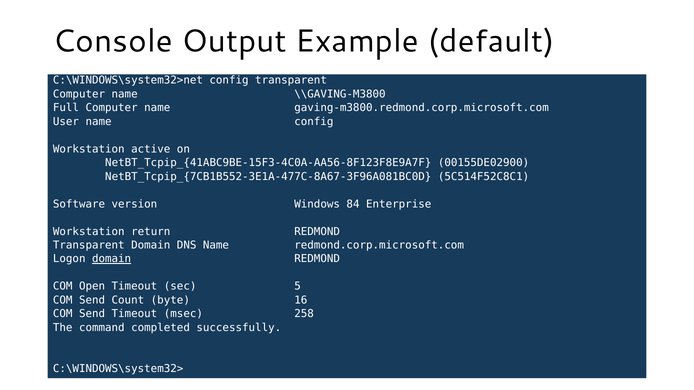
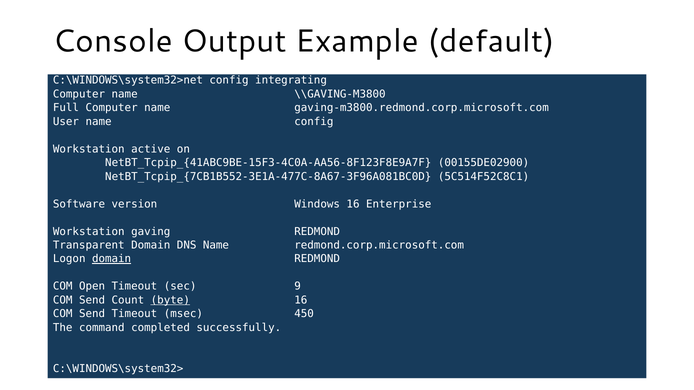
config transparent: transparent -> integrating (291, 80)
Windows 84: 84 -> 16 (353, 204)
return: return -> gaving (151, 232)
5: 5 -> 9 (298, 287)
byte underline: none -> present (170, 300)
258: 258 -> 450 (304, 314)
